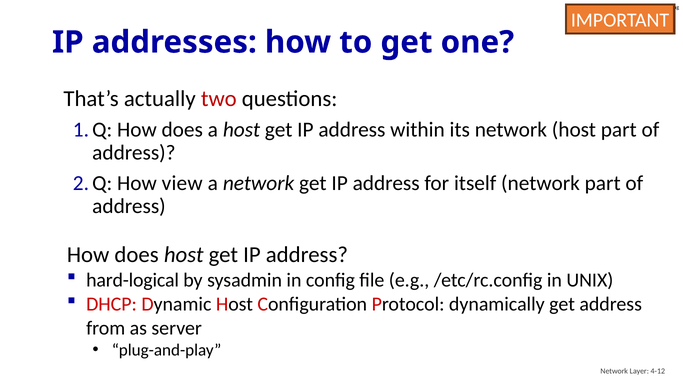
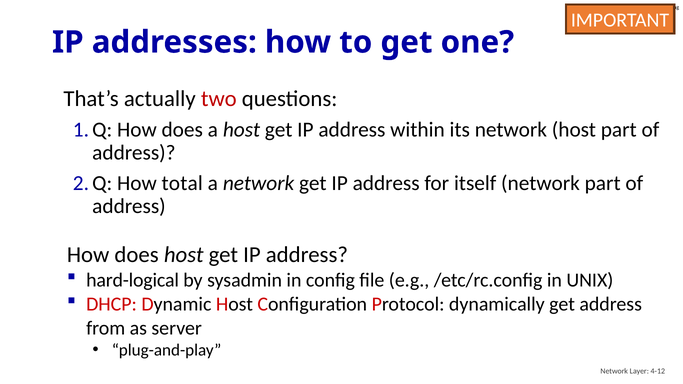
view: view -> total (182, 183)
